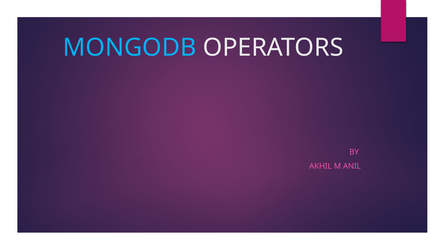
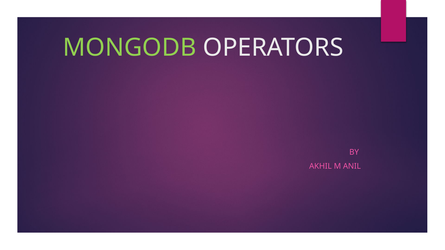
MONGODB colour: light blue -> light green (130, 48)
